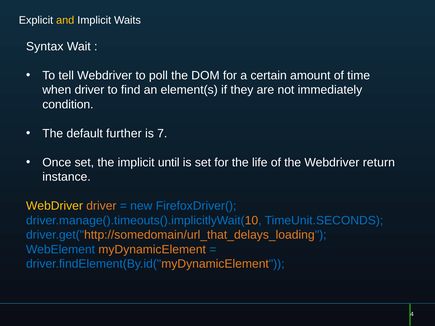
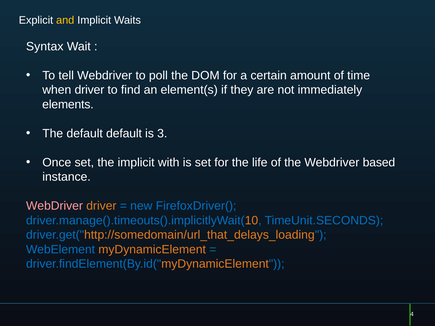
condition: condition -> elements (68, 105)
default further: further -> default (124, 134)
7: 7 -> 3 (162, 134)
until: until -> with (169, 163)
return: return -> based (379, 163)
WebDriver colour: yellow -> pink (54, 206)
